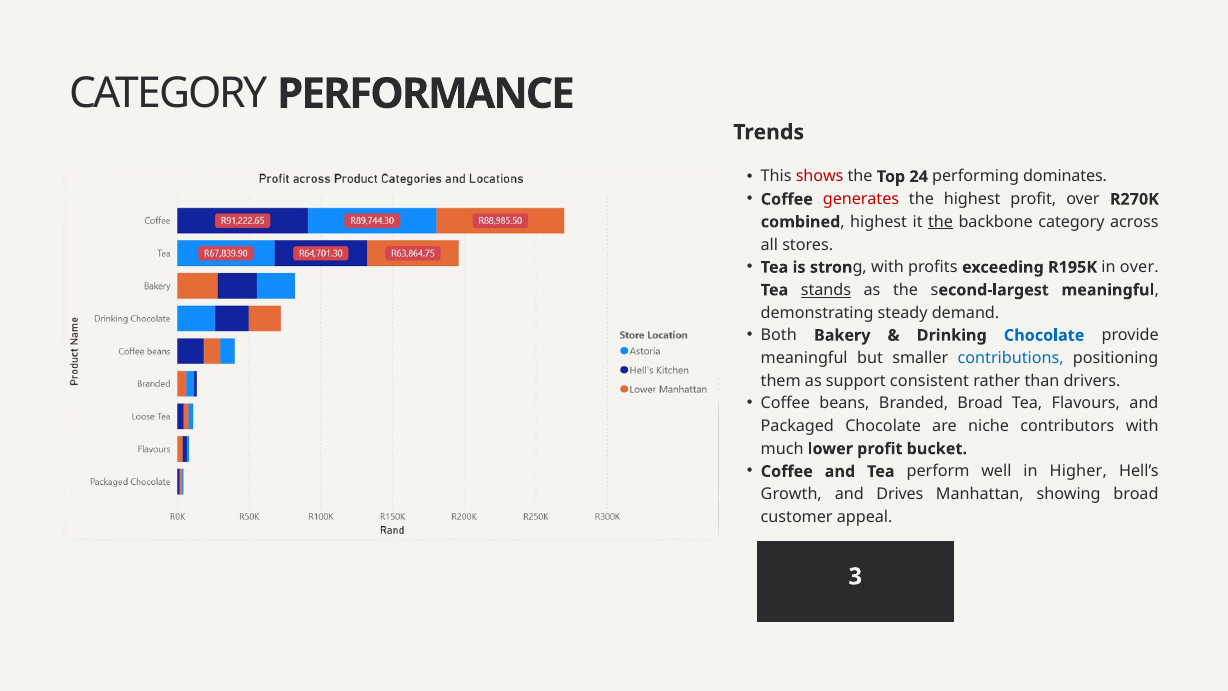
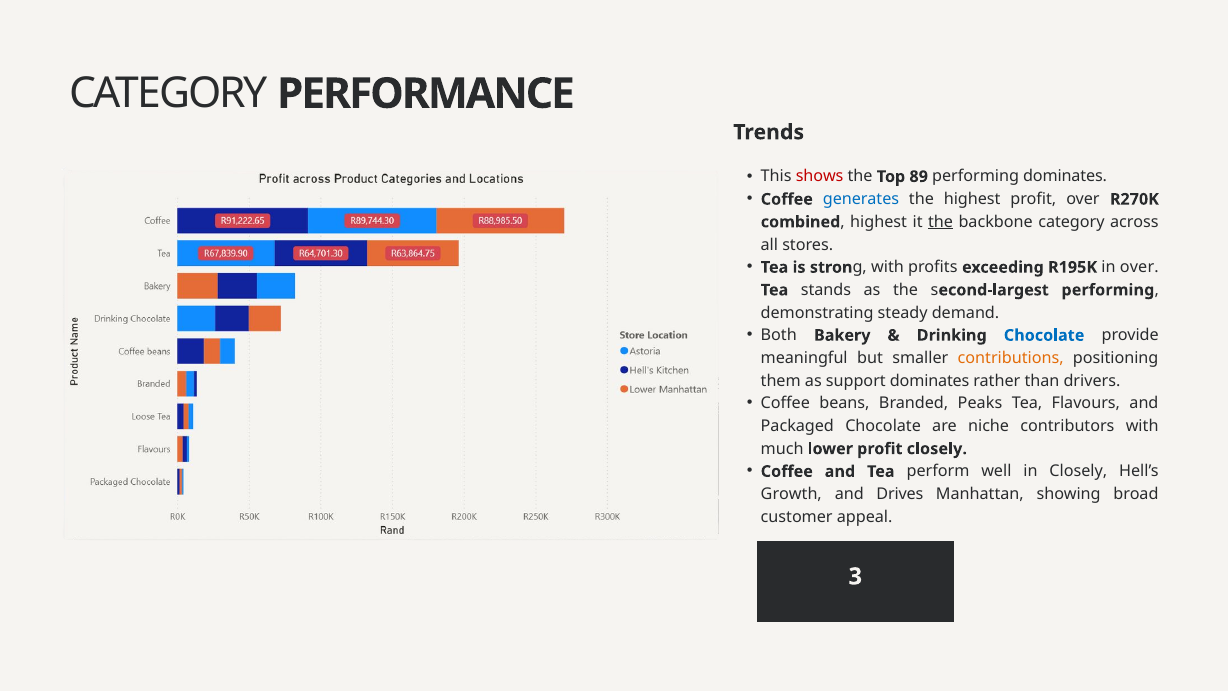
24: 24 -> 89 (919, 177)
generates colour: red -> blue (861, 199)
stands underline: present -> none (826, 290)
meaningful: meaningful -> performing (1108, 290)
contributions colour: blue -> orange (1011, 358)
support consistent: consistent -> dominates (930, 381)
Branded Broad: Broad -> Peaks (980, 403)
profit bucket: bucket -> closely (937, 449)
in Higher: Higher -> Closely (1078, 471)
